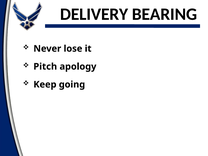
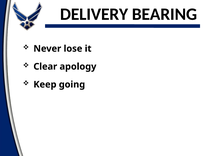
Pitch: Pitch -> Clear (45, 67)
